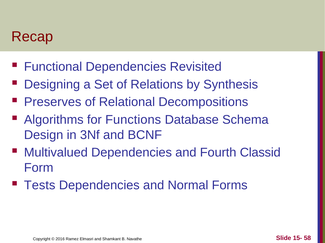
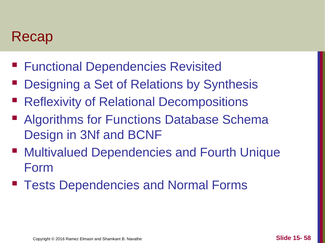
Preserves: Preserves -> Reflexivity (53, 102)
Classid: Classid -> Unique (260, 153)
